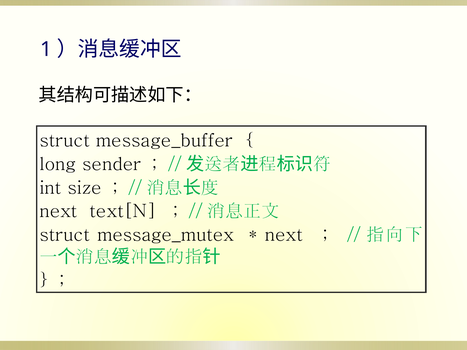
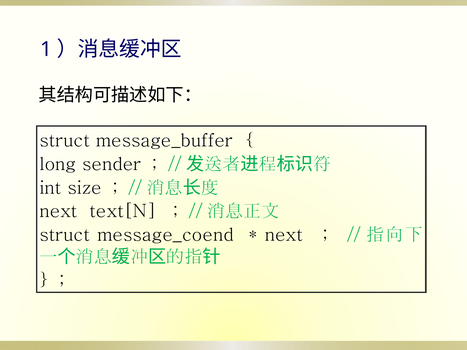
message_mutex: message_mutex -> message_coend (166, 235)
